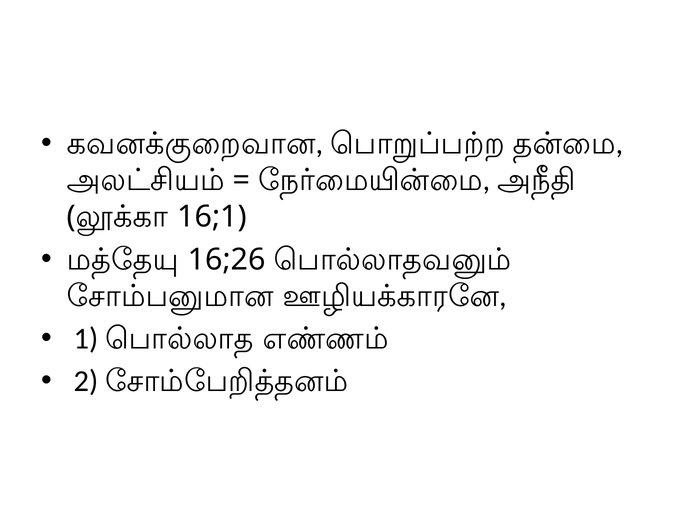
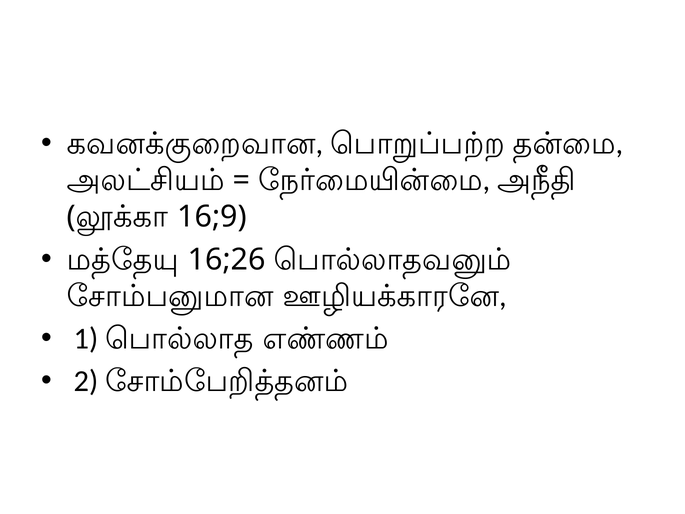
16;1: 16;1 -> 16;9 (212, 217)
